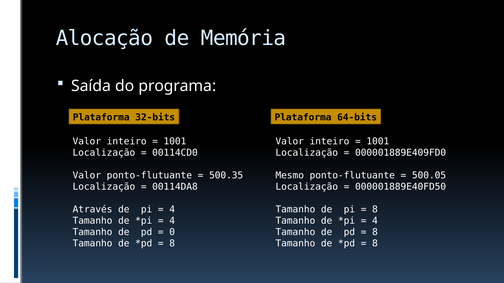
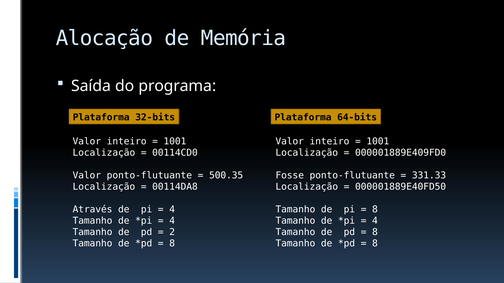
Mesmo: Mesmo -> Fosse (290, 176)
500.05: 500.05 -> 331.33 (429, 176)
0: 0 -> 2 (172, 232)
